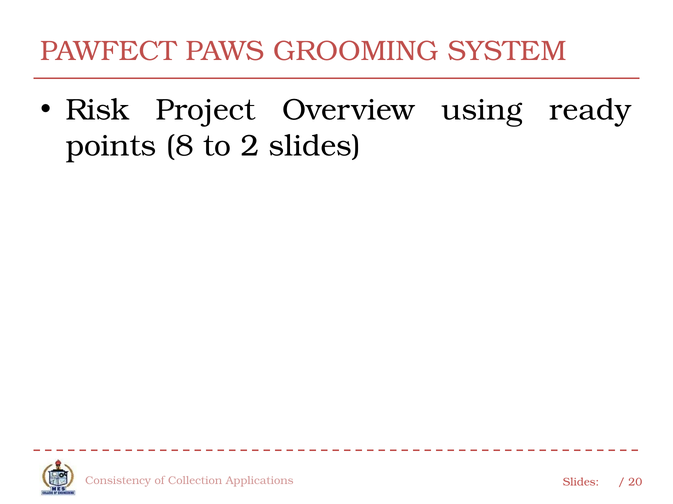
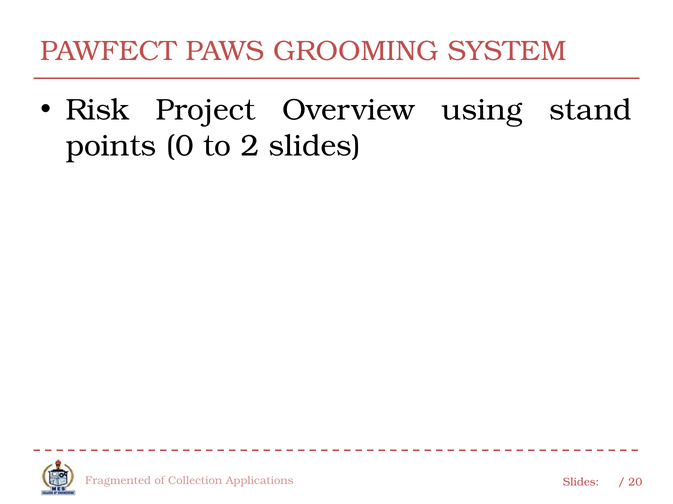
ready: ready -> stand (591, 110)
8: 8 -> 0 (180, 146)
Consistency: Consistency -> Fragmented (118, 481)
